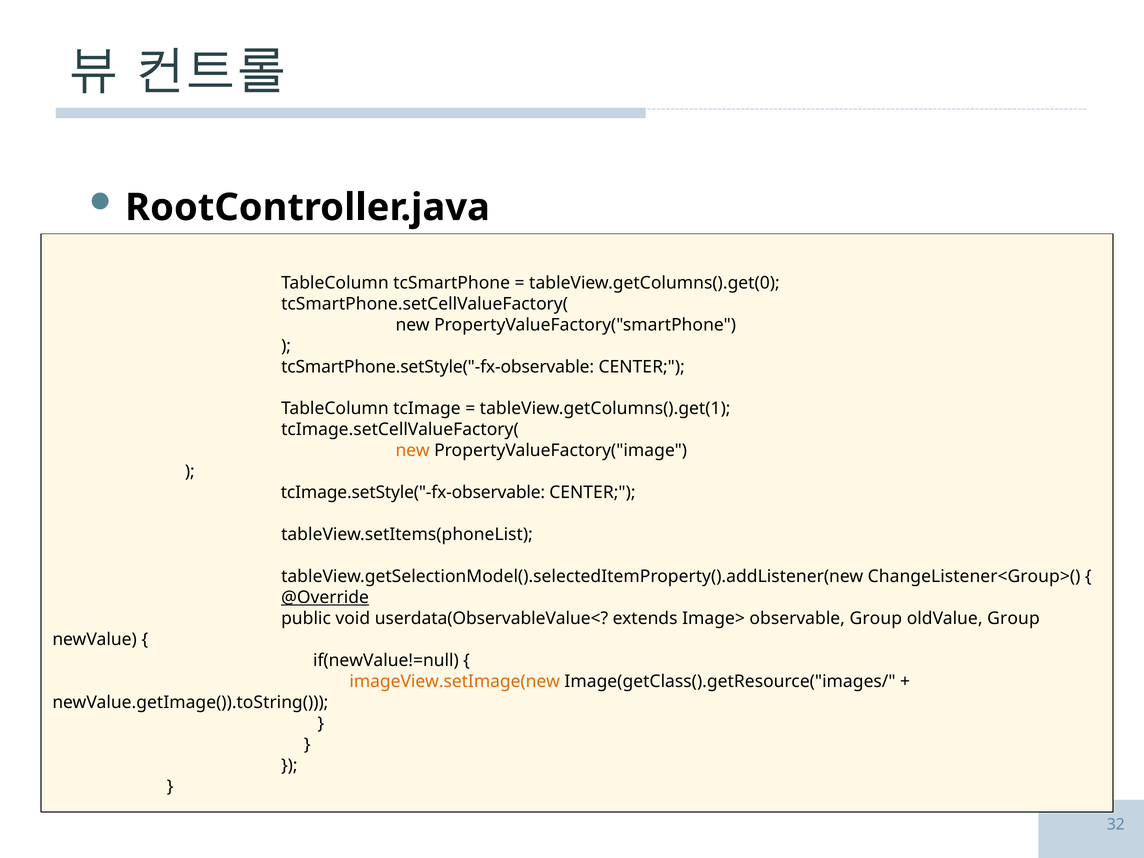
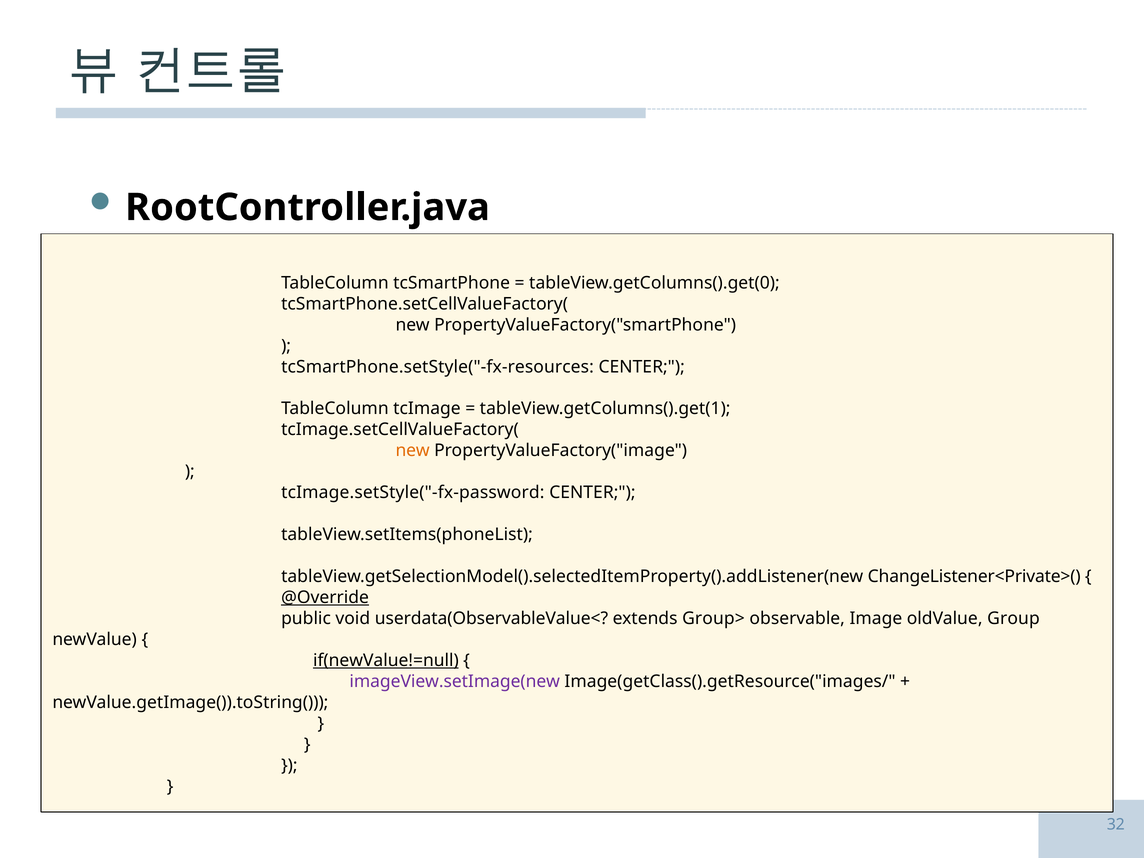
tcSmartPhone.setStyle("-fx-observable: tcSmartPhone.setStyle("-fx-observable -> tcSmartPhone.setStyle("-fx-resources (438, 367)
tcImage.setStyle("-fx-observable: tcImage.setStyle("-fx-observable -> tcImage.setStyle("-fx-password (413, 493)
ChangeListener<Group>(: ChangeListener<Group>( -> ChangeListener<Private>( (974, 577)
Image>: Image> -> Group> (713, 619)
observable Group: Group -> Image (876, 619)
if(newValue!=null underline: none -> present (386, 661)
imageView.setImage(new colour: orange -> purple (455, 682)
